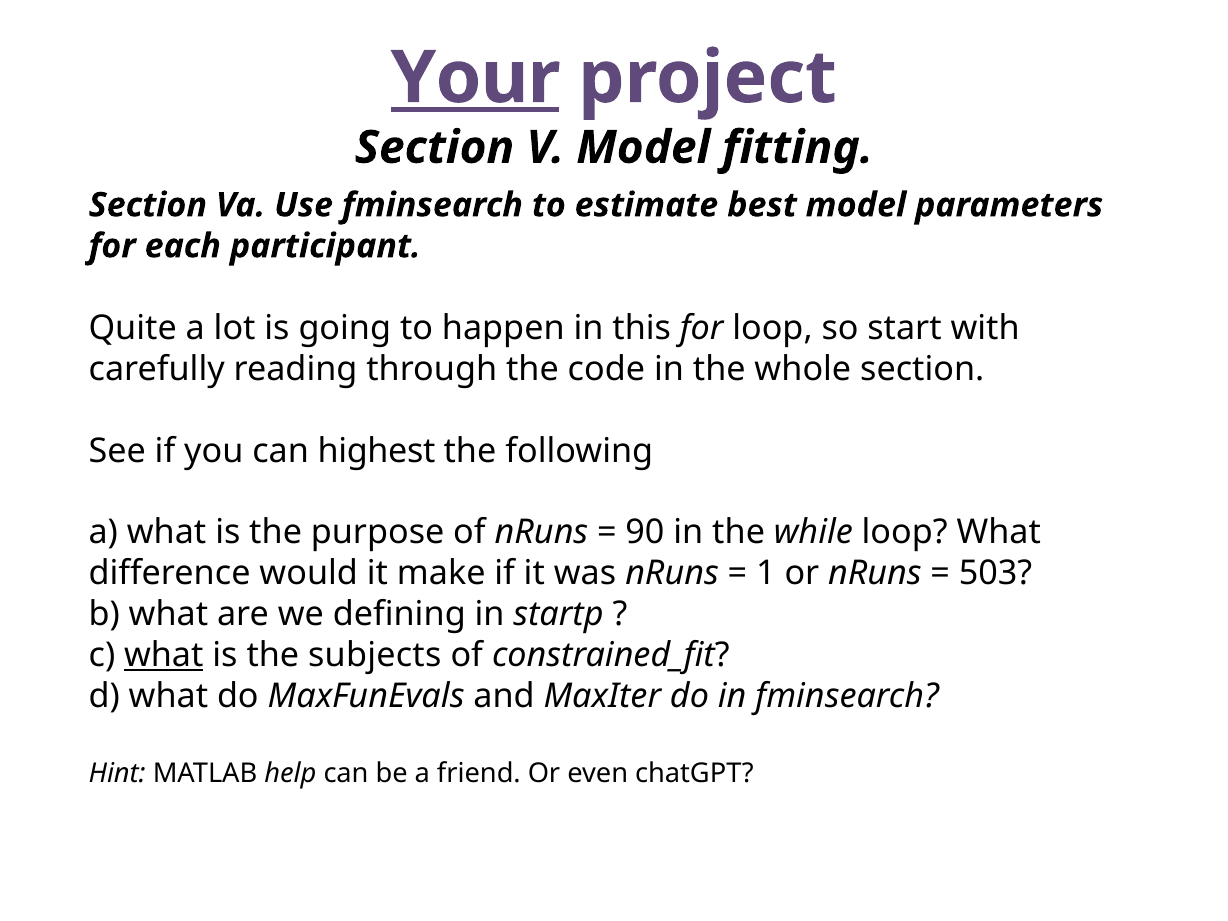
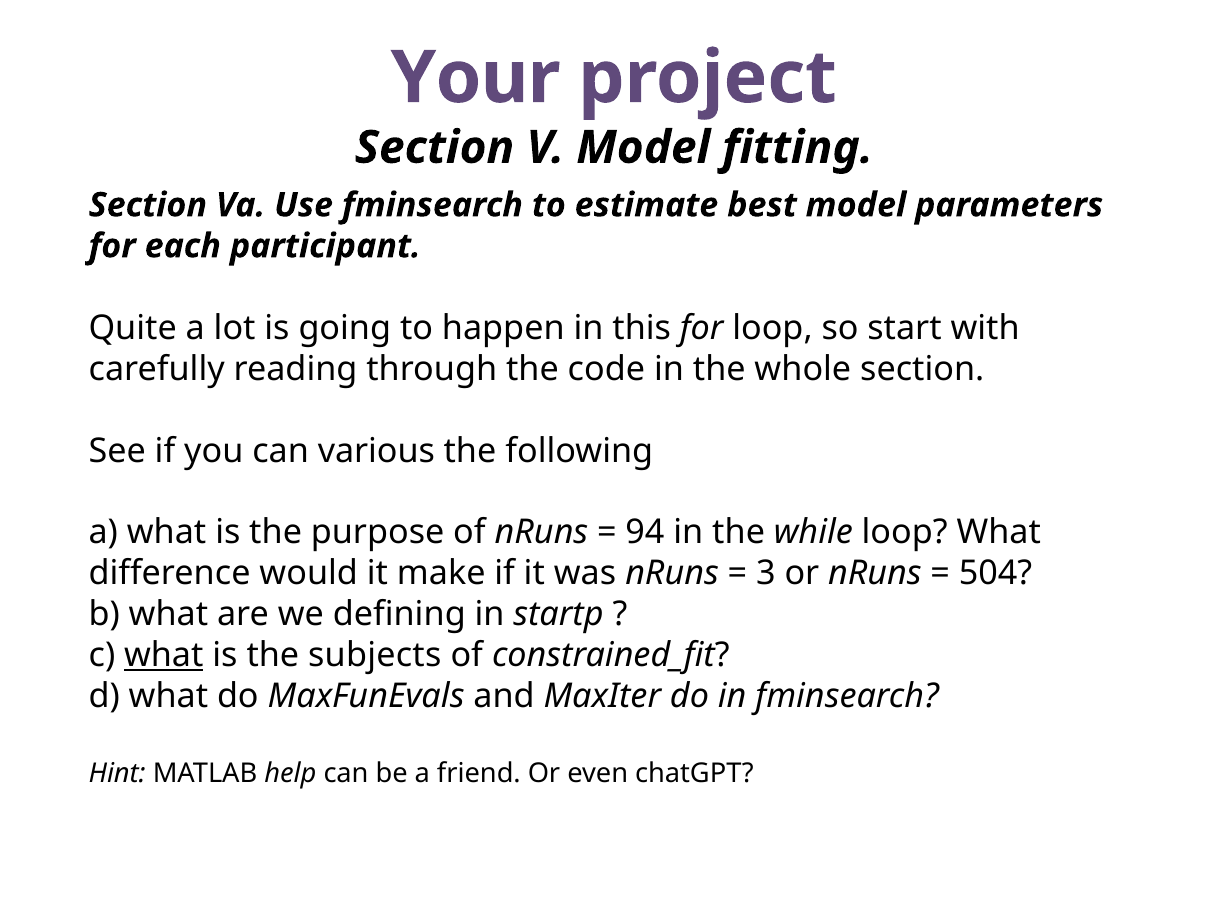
Your underline: present -> none (475, 78)
highest: highest -> various (376, 451)
90: 90 -> 94 (645, 533)
1: 1 -> 3 (766, 574)
503: 503 -> 504 (996, 574)
